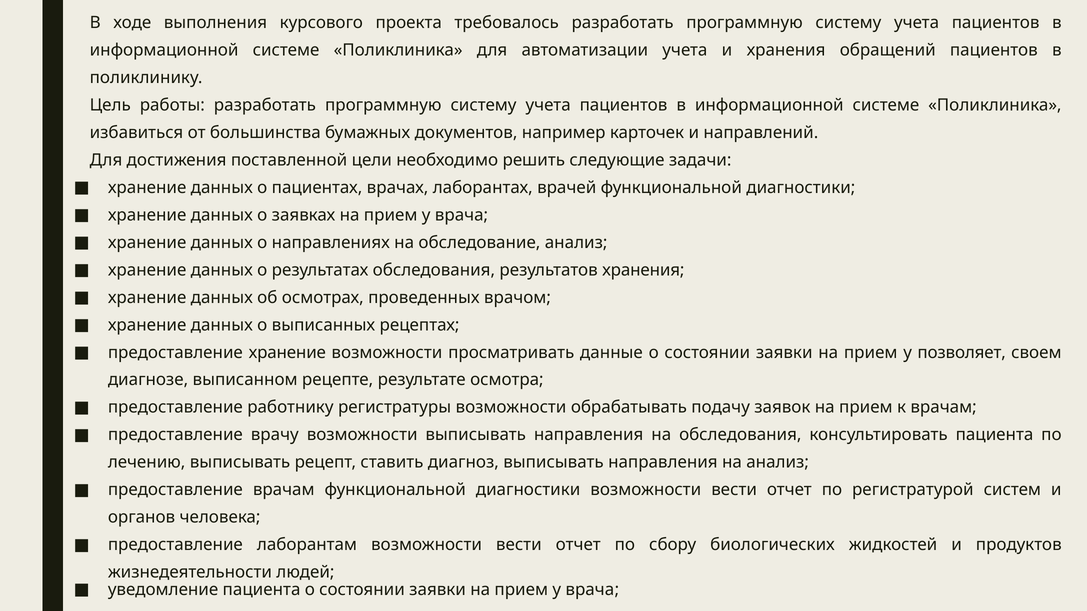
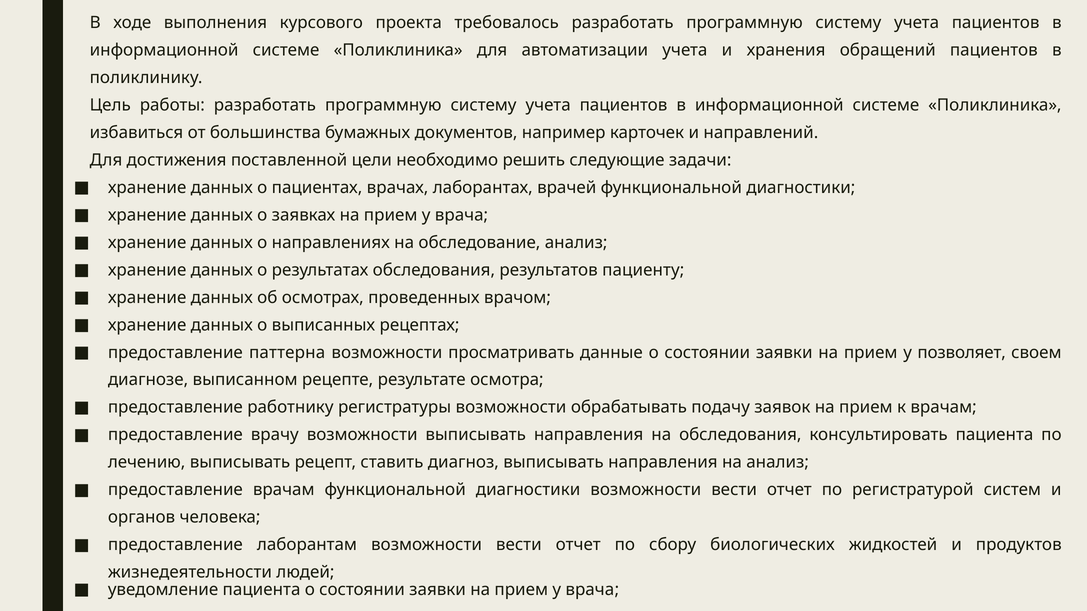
результатов хранения: хранения -> пациенту (643, 270)
предоставление хранение: хранение -> паттерна (287, 353)
